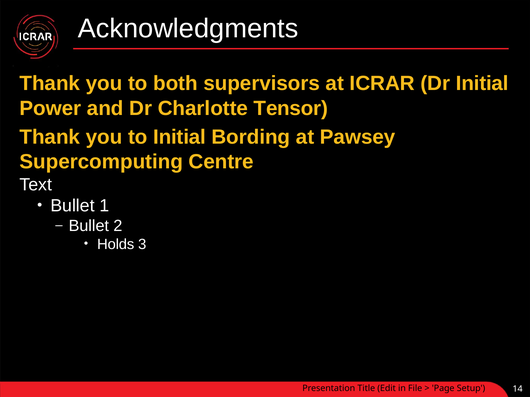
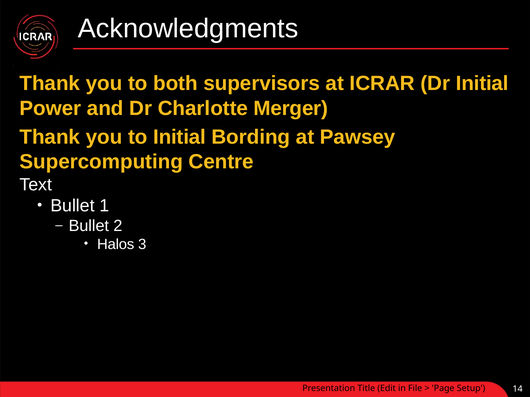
Tensor: Tensor -> Merger (291, 108)
Holds: Holds -> Halos (116, 245)
